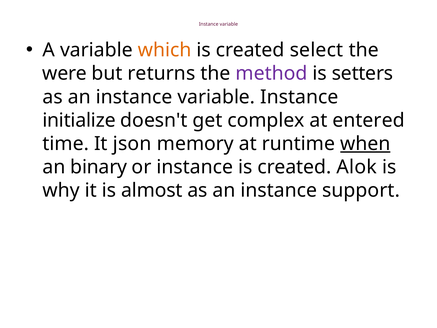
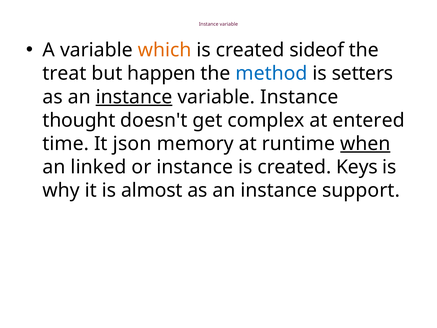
select: select -> sideof (317, 50)
were: were -> treat (65, 74)
returns: returns -> happen (162, 74)
method colour: purple -> blue (272, 74)
instance underline: none -> present (134, 97)
initialize: initialize -> thought (79, 120)
binary: binary -> linked (99, 167)
Alok: Alok -> Keys (357, 167)
